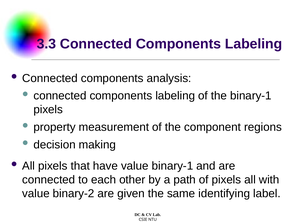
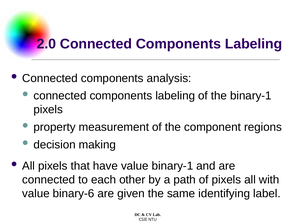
3.3: 3.3 -> 2.0 (46, 44)
binary-2: binary-2 -> binary-6 (74, 194)
